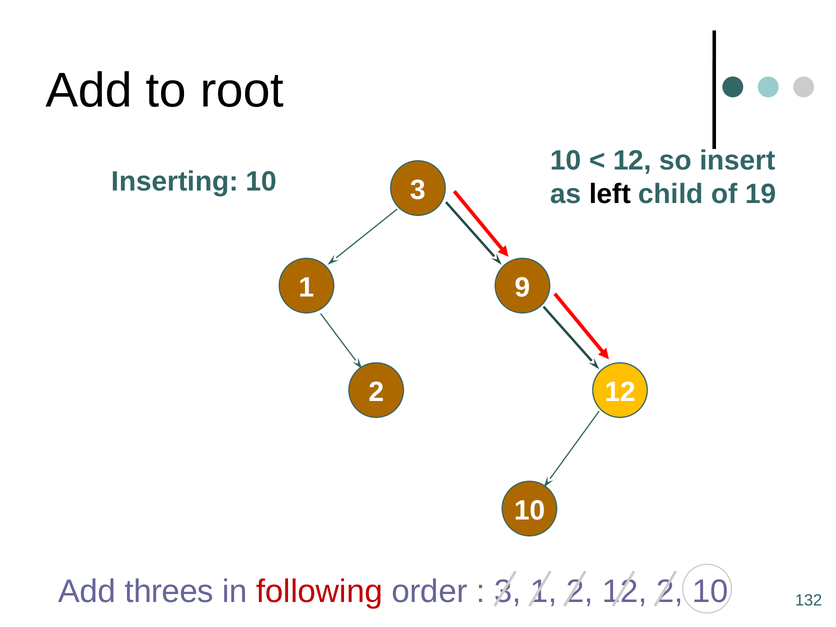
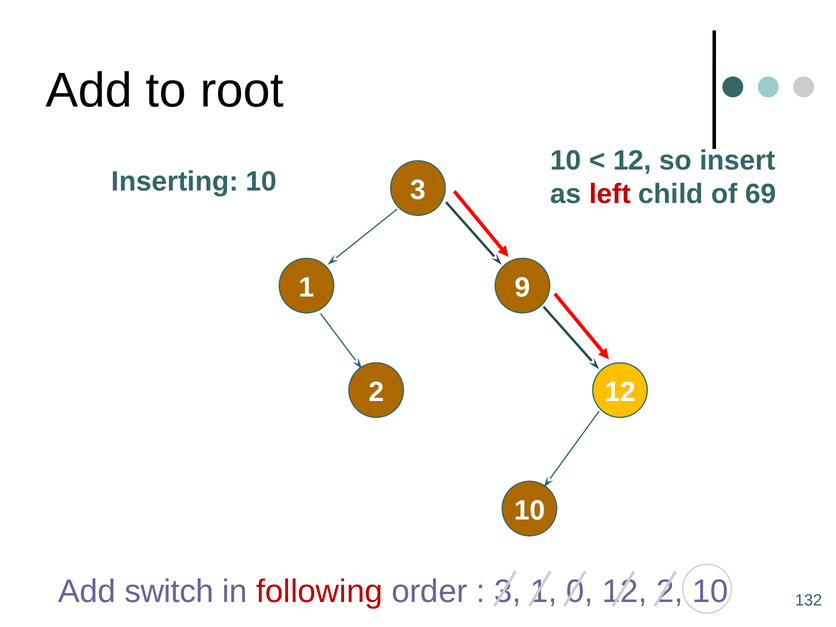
left colour: black -> red (610, 194)
19: 19 -> 69 (761, 194)
threes: threes -> switch (169, 591)
1 2: 2 -> 0 (580, 591)
